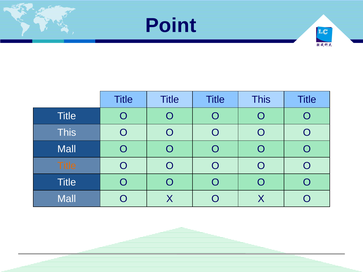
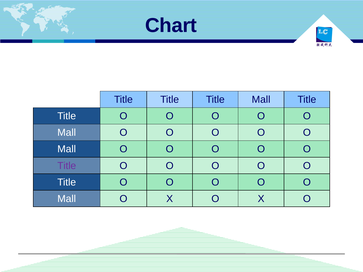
Point: Point -> Chart (171, 26)
Title This: This -> Mall (261, 100)
This: This -> Mall (67, 133)
Title colour: orange -> purple (67, 166)
